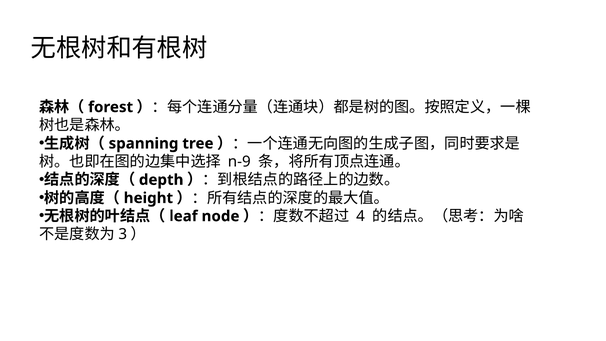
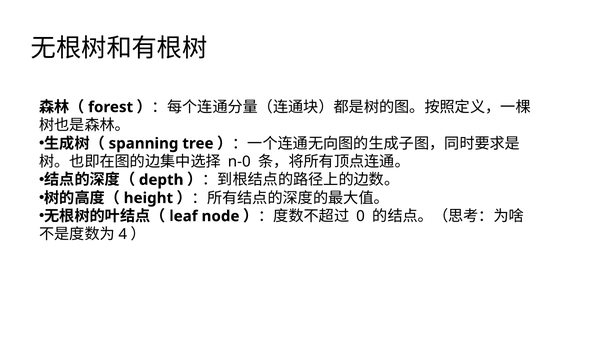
n-9: n-9 -> n-0 (239, 162)
4: 4 -> 0 (361, 216)
3: 3 -> 4 (123, 234)
